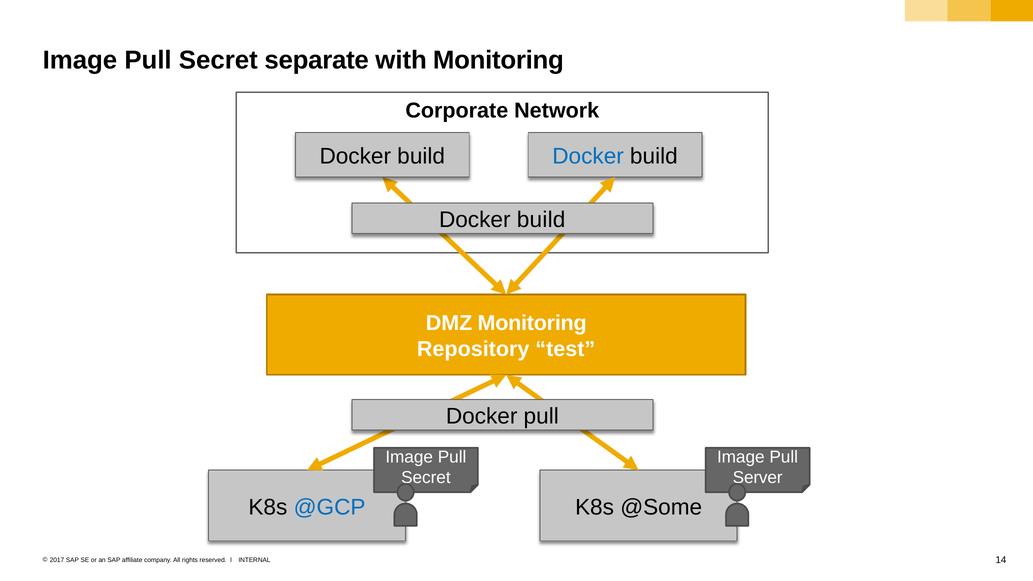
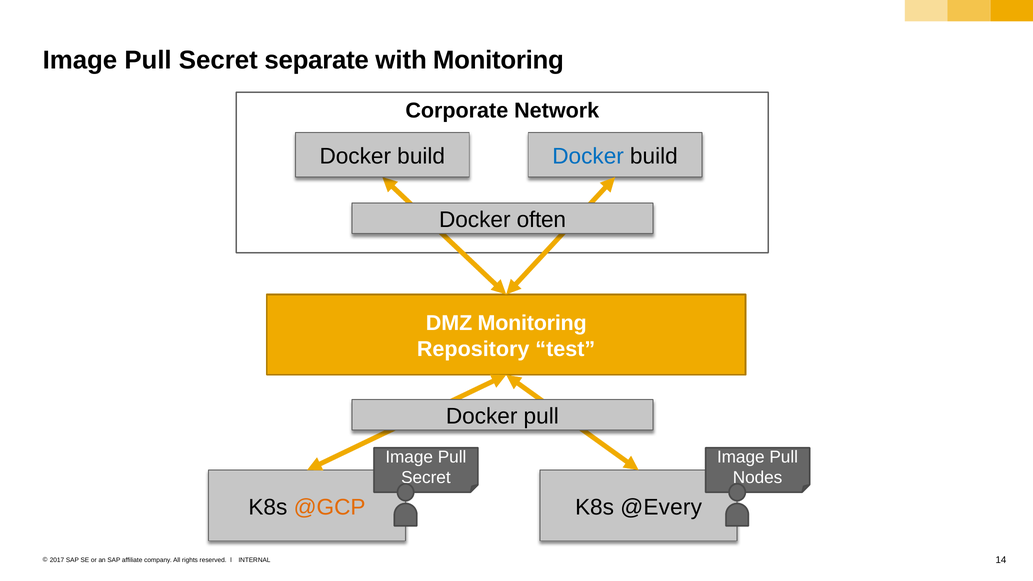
build: build -> often (541, 220)
Server: Server -> Nodes (758, 478)
@GCP colour: blue -> orange (330, 507)
@Some: @Some -> @Every (661, 507)
